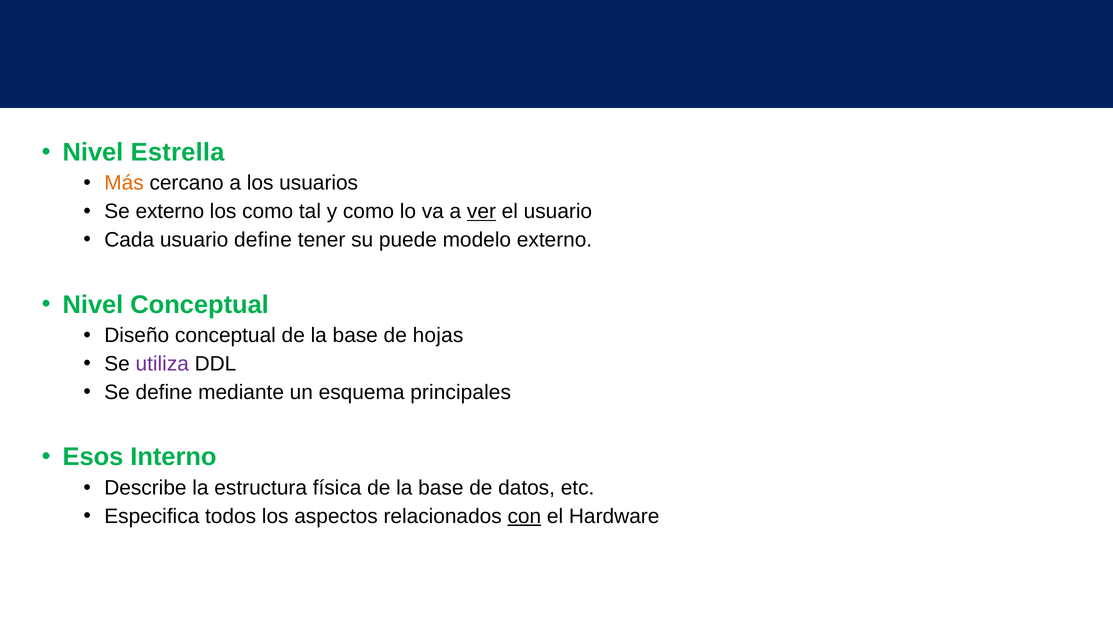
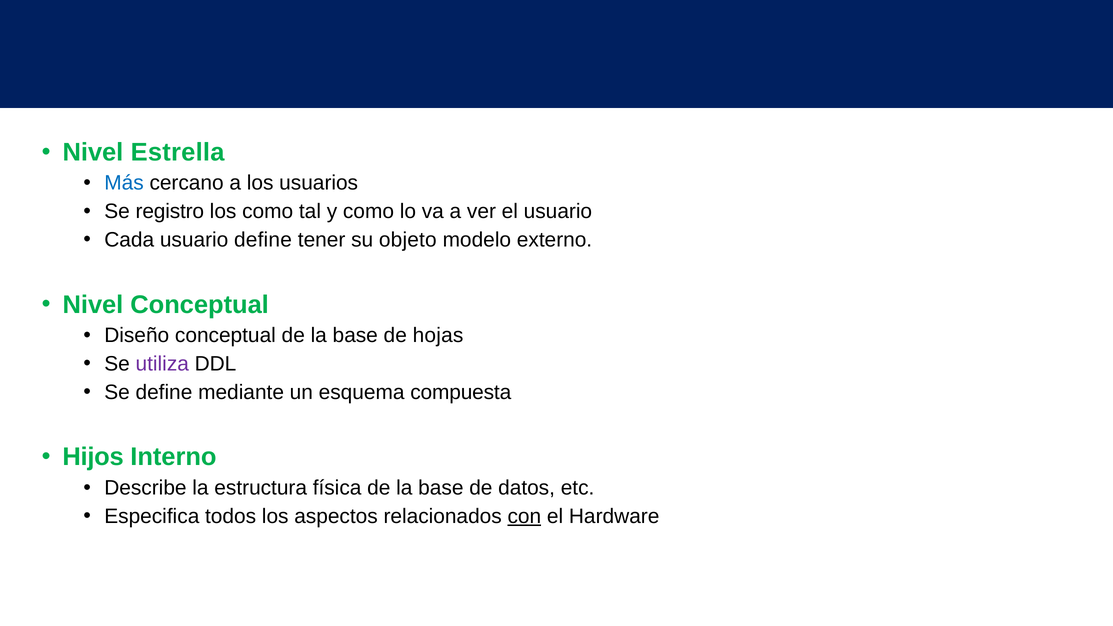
Más colour: orange -> blue (124, 183)
Se externo: externo -> registro (170, 211)
ver underline: present -> none (481, 211)
puede: puede -> objeto (408, 240)
principales: principales -> compuesta (461, 392)
Esos: Esos -> Hijos (93, 457)
